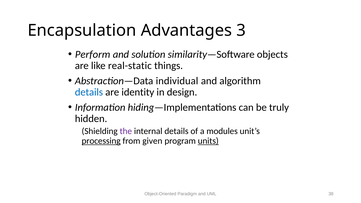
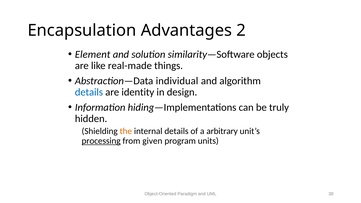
3: 3 -> 2 (241, 30)
Perform: Perform -> Element (93, 54)
real-static: real-static -> real-made (130, 66)
the colour: purple -> orange (126, 131)
modules: modules -> arbitrary (222, 131)
units underline: present -> none (208, 141)
